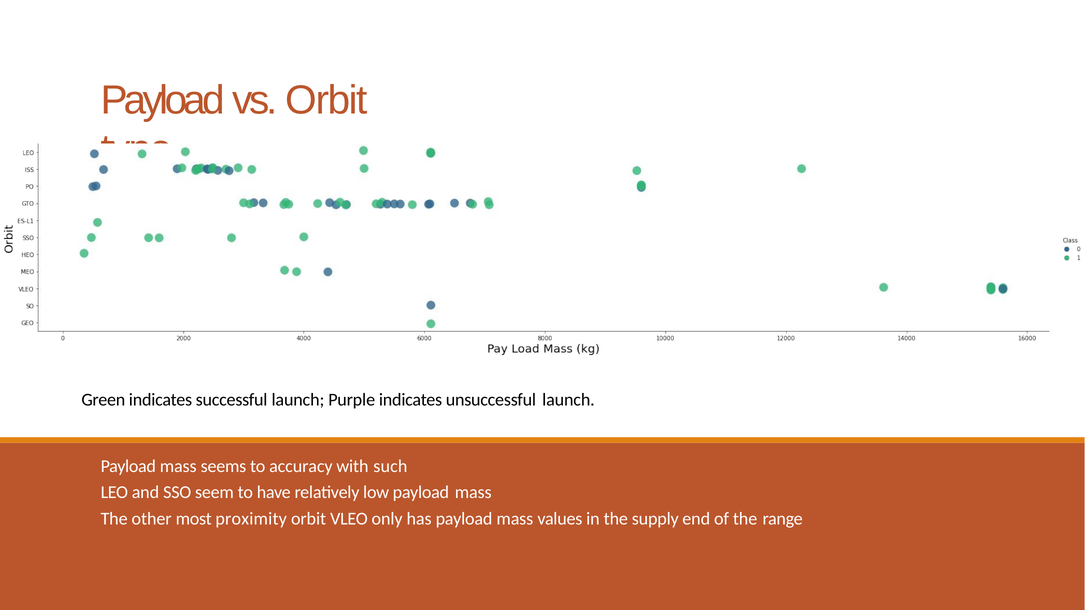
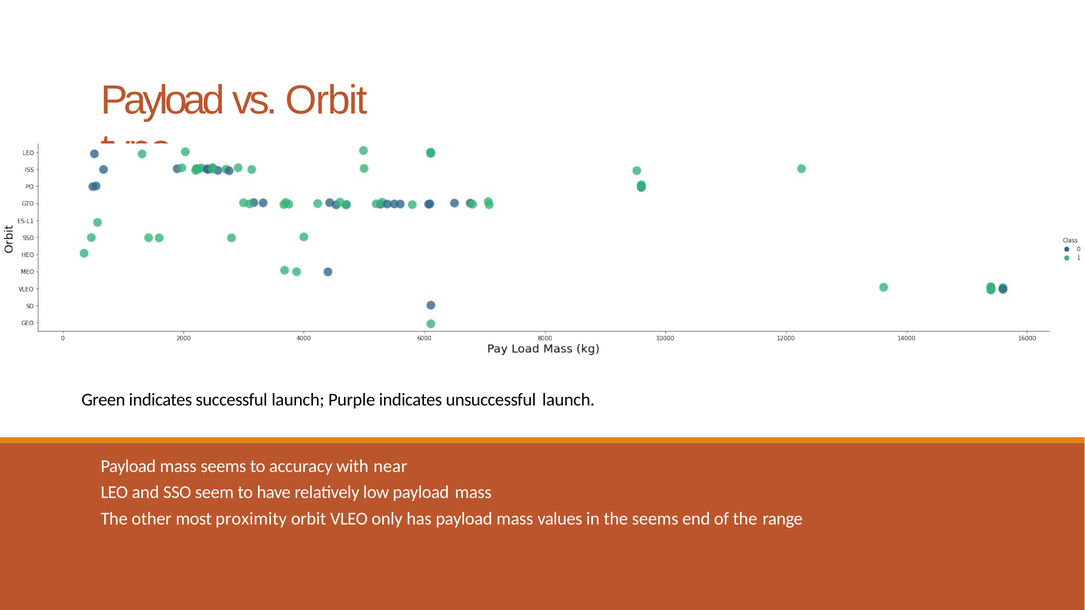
such: such -> near (390, 467)
the supply: supply -> seems (655, 519)
